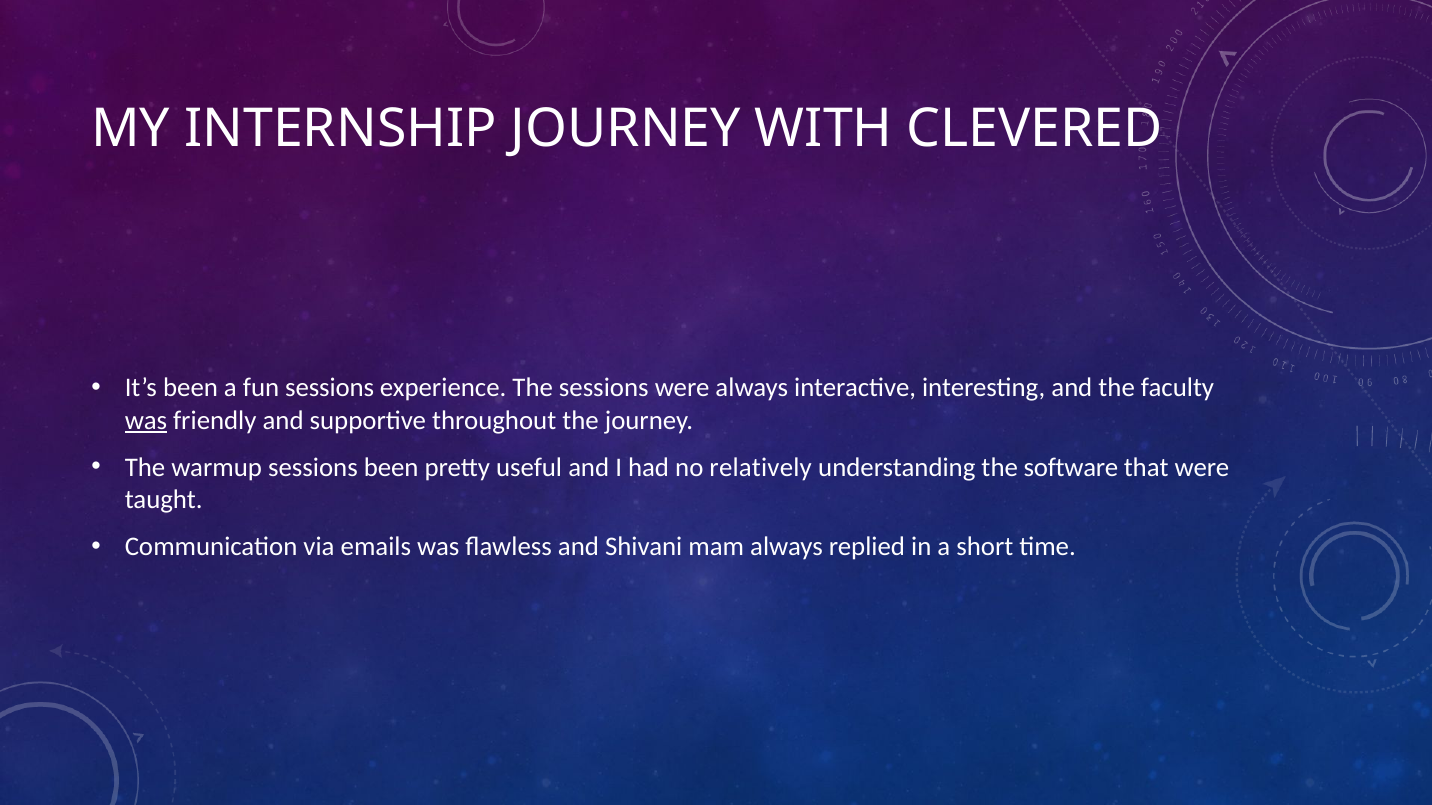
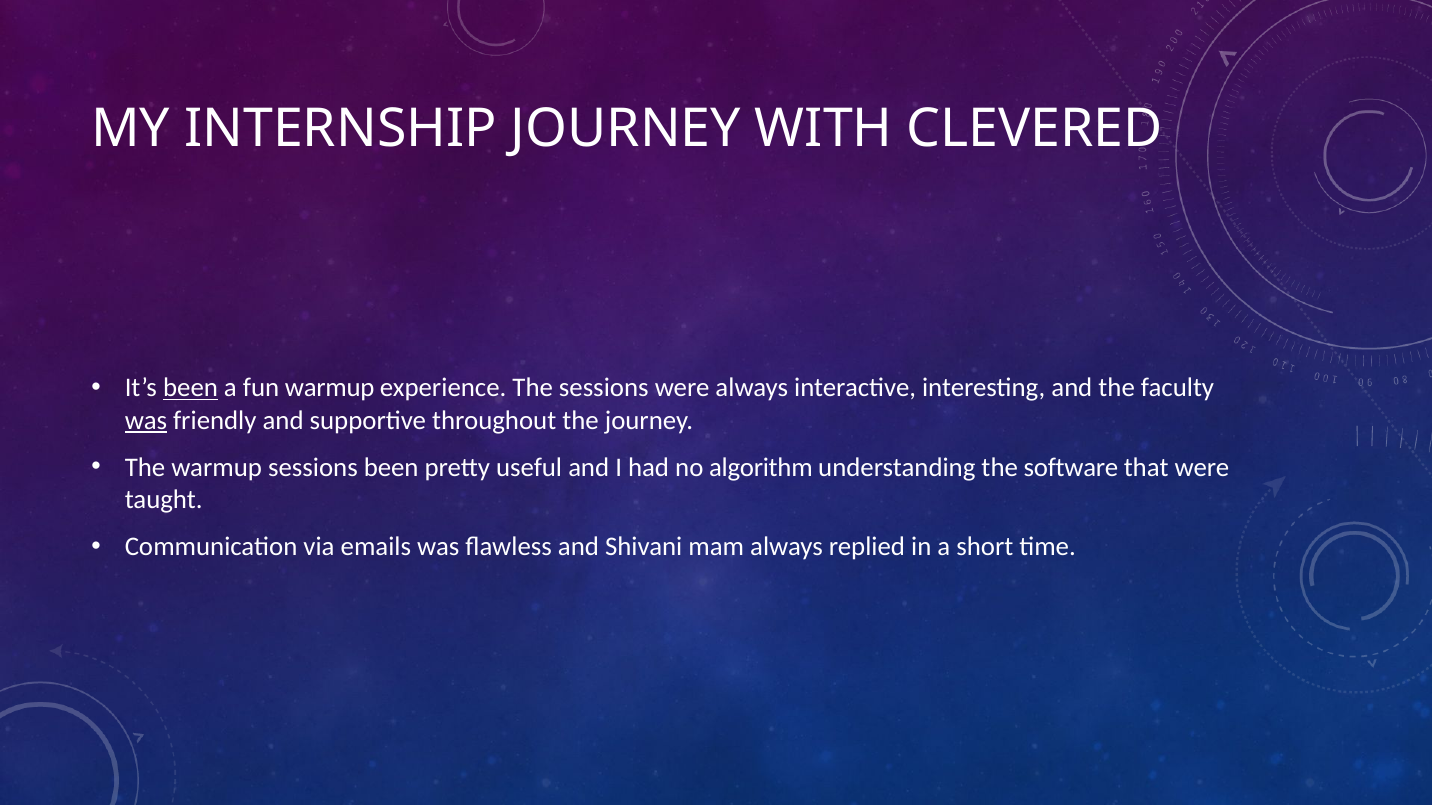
been underline: none -> present (191, 388)
fun sessions: sessions -> warmup (330, 388)
relatively: relatively -> algorithm (761, 468)
